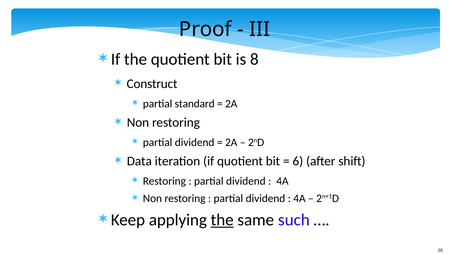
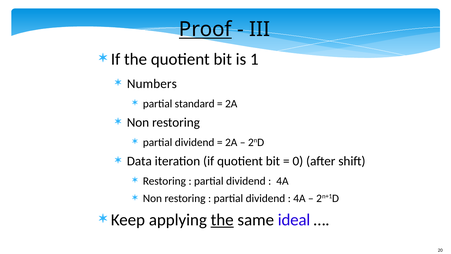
Proof underline: none -> present (205, 29)
8: 8 -> 1 (254, 59)
Construct: Construct -> Numbers (152, 84)
6: 6 -> 0 (298, 161)
such: such -> ideal (294, 220)
